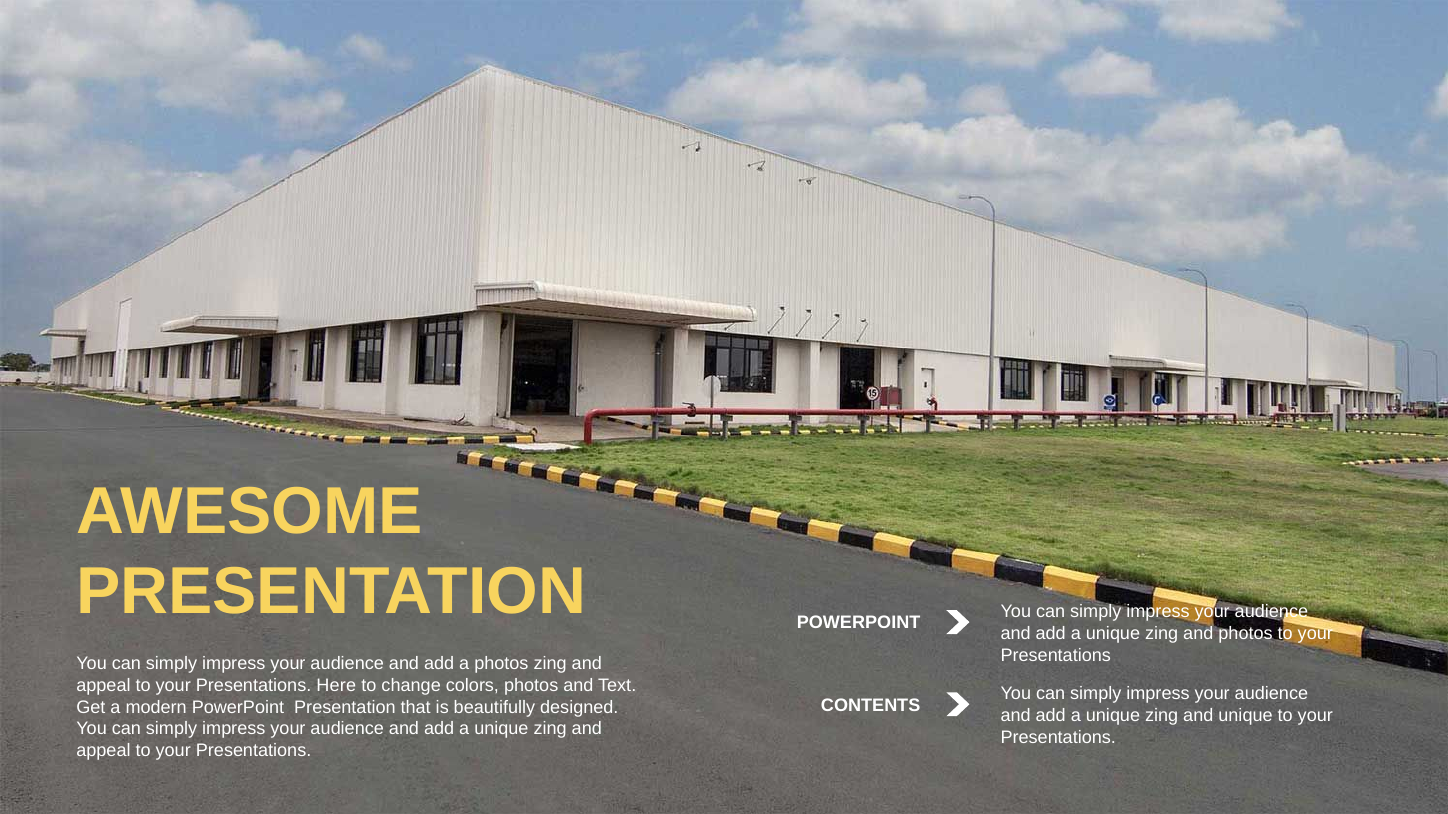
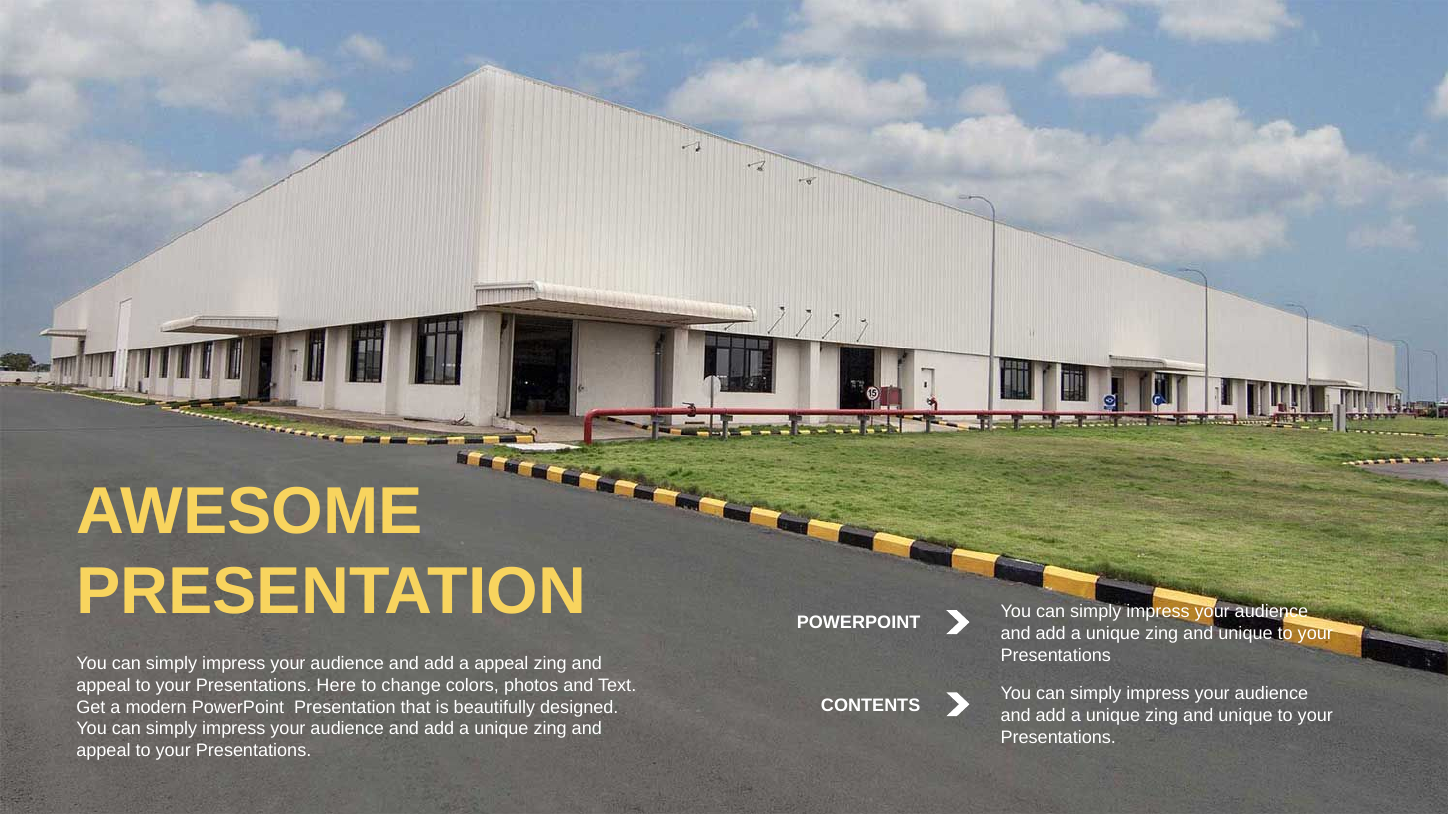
photos: photos -> unique (1246, 634)
a photos: photos -> appeal (501, 664)
